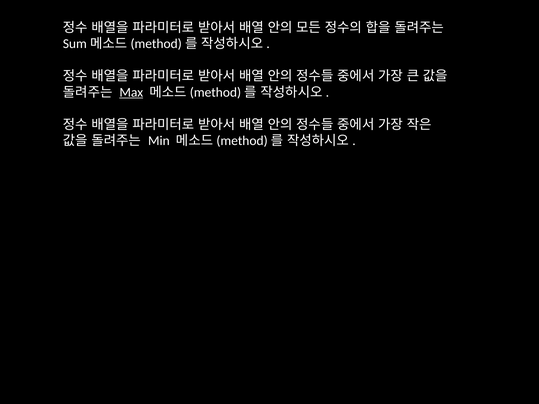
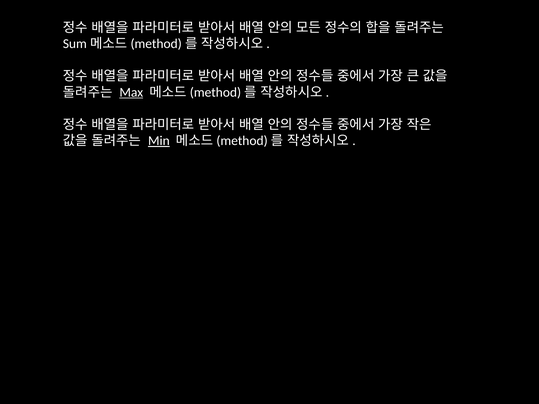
Min underline: none -> present (159, 141)
